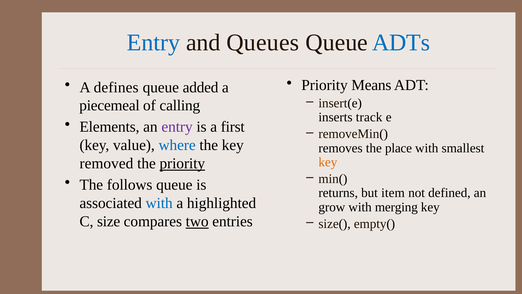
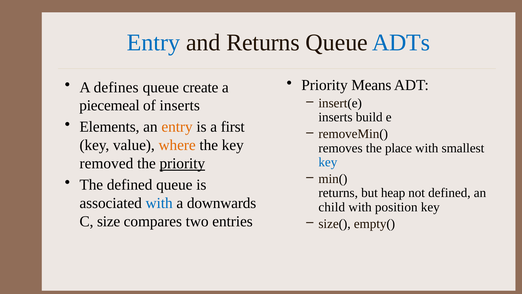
and Queues: Queues -> Returns (263, 42)
added: added -> create (201, 87)
of calling: calling -> inserts (180, 105)
track: track -> build (369, 117)
entry colour: purple -> orange (177, 127)
where colour: blue -> orange (177, 145)
key colour: orange -> blue (328, 162)
The follows: follows -> defined (130, 185)
item: item -> heap (393, 193)
highlighted: highlighted -> downwards (222, 203)
grow: grow -> child (332, 207)
merging: merging -> position (396, 207)
two underline: present -> none (197, 221)
